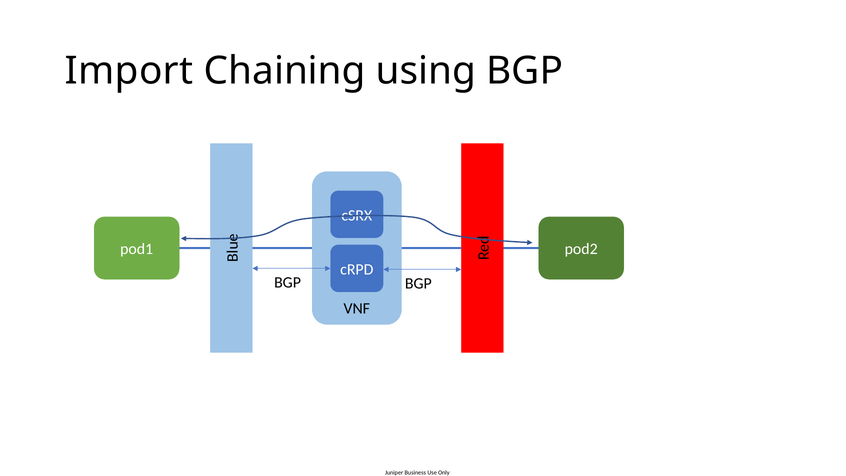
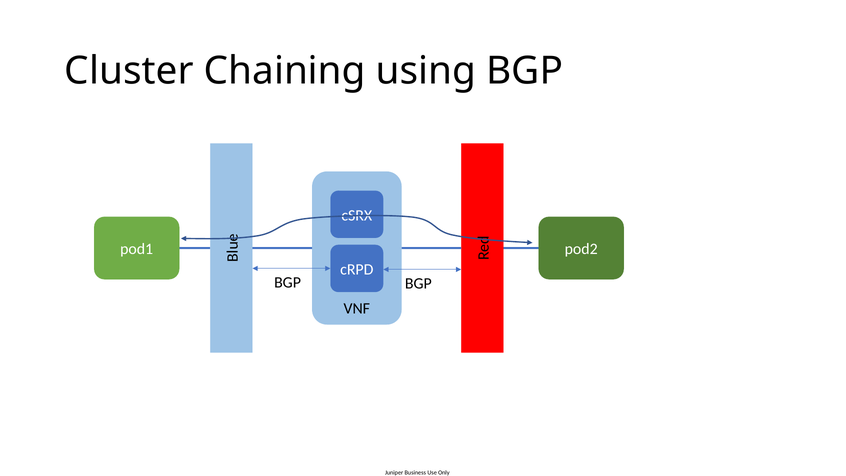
Import: Import -> Cluster (129, 71)
